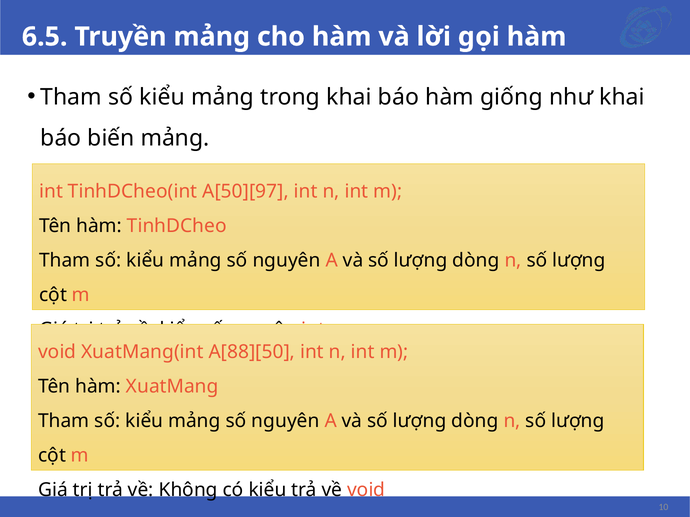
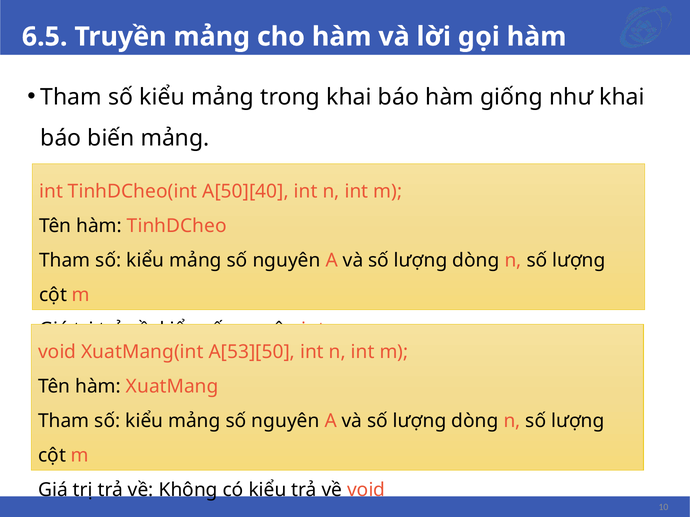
A[50][97: A[50][97 -> A[50][40 (246, 192)
A[88][50: A[88][50 -> A[53][50 (252, 352)
